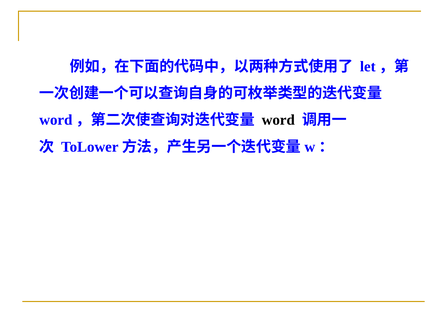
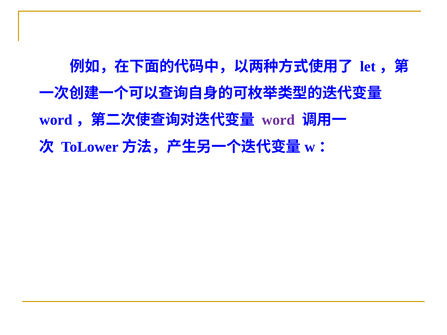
word colour: black -> purple (278, 120)
